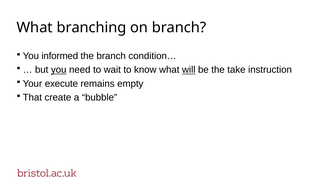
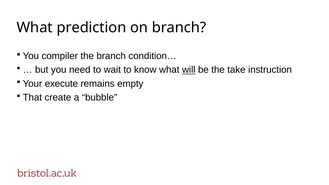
branching: branching -> prediction (91, 28)
informed: informed -> compiler (60, 56)
you underline: present -> none (59, 70)
